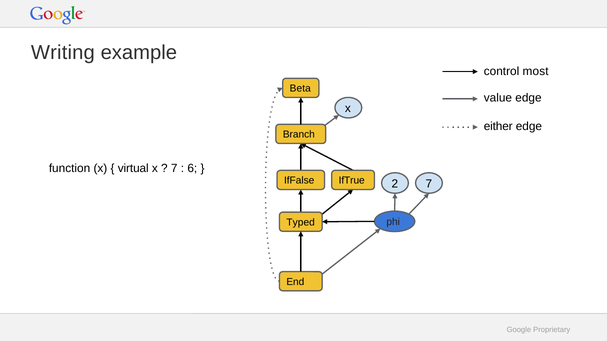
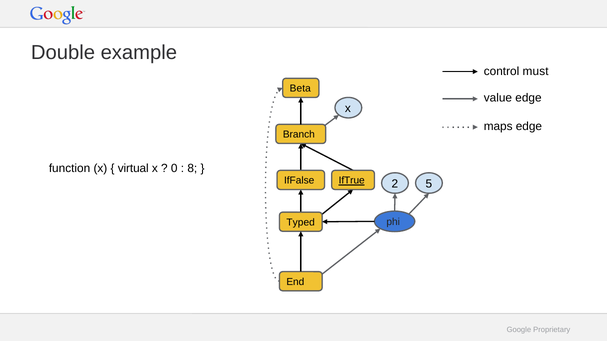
Writing: Writing -> Double (63, 53)
most: most -> must (536, 72)
either: either -> maps (498, 127)
7: 7 -> 0 (174, 169)
6: 6 -> 8 (192, 169)
IfTrue underline: none -> present (352, 181)
2 7: 7 -> 5 (429, 184)
